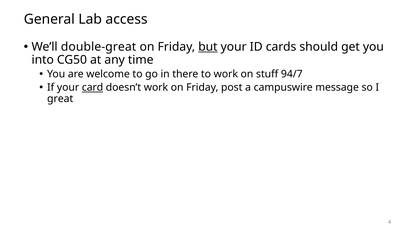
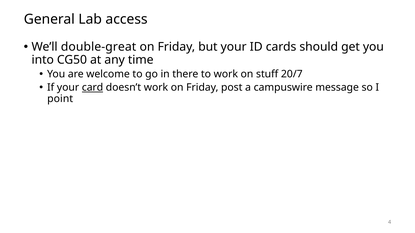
but underline: present -> none (208, 47)
94/7: 94/7 -> 20/7 (292, 74)
great: great -> point (60, 99)
